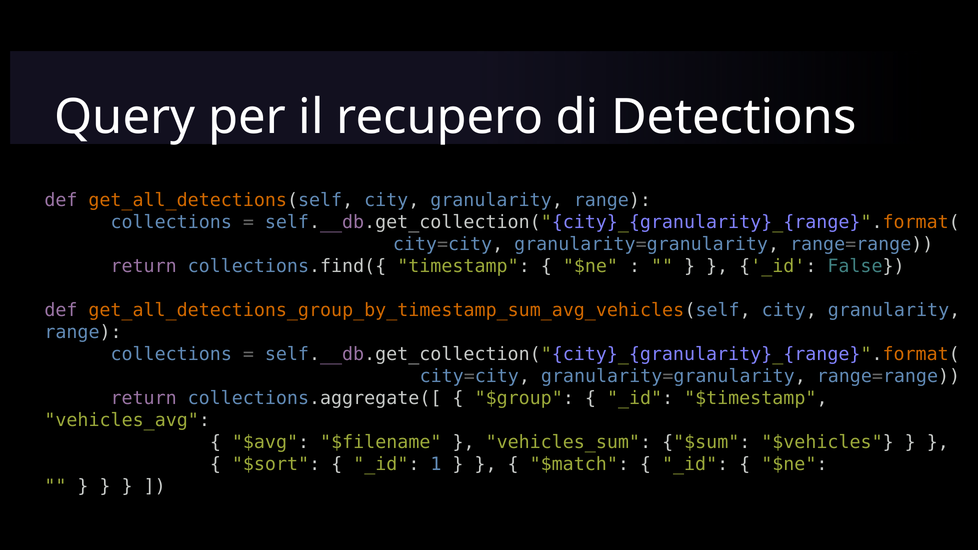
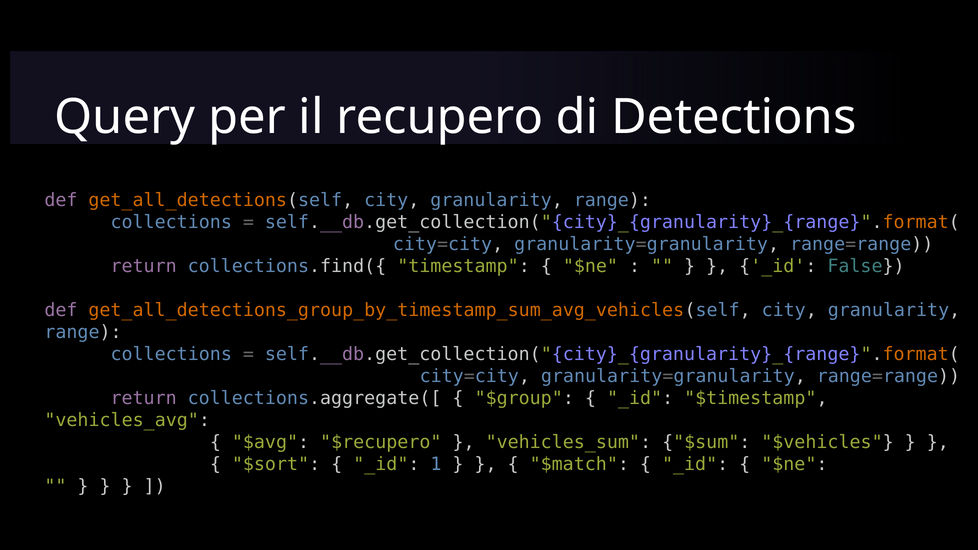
$filename: $filename -> $recupero (381, 443)
